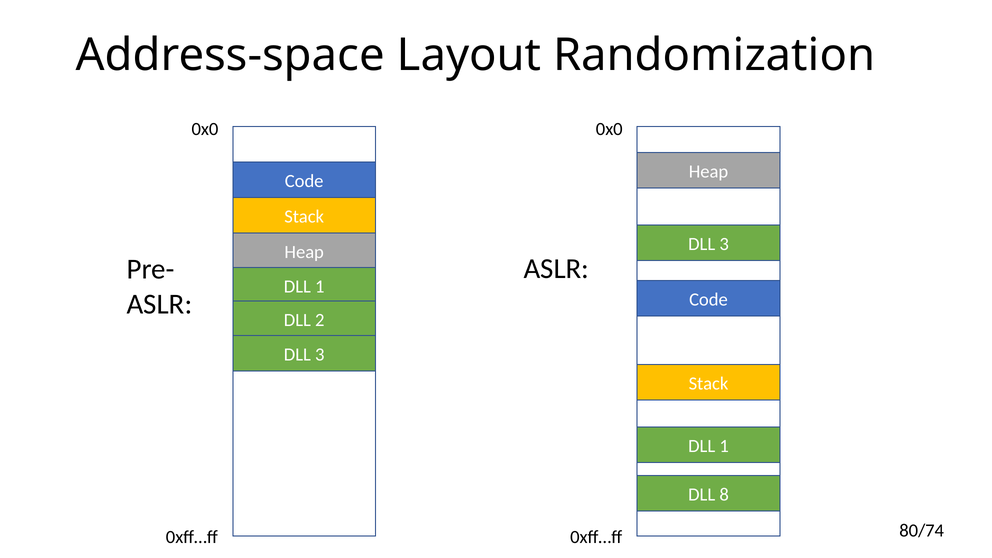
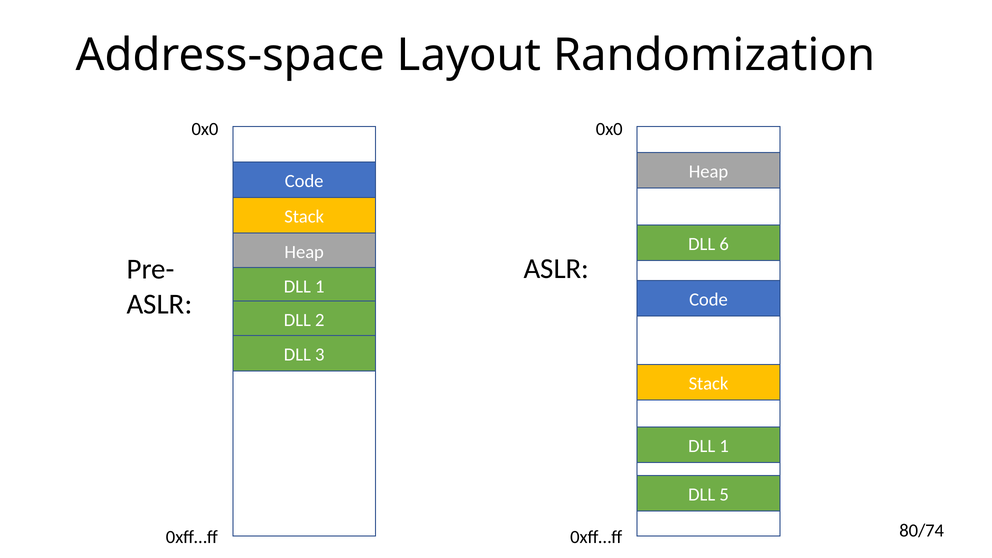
3: 3 -> 6 (724, 244)
8: 8 -> 5 (724, 495)
